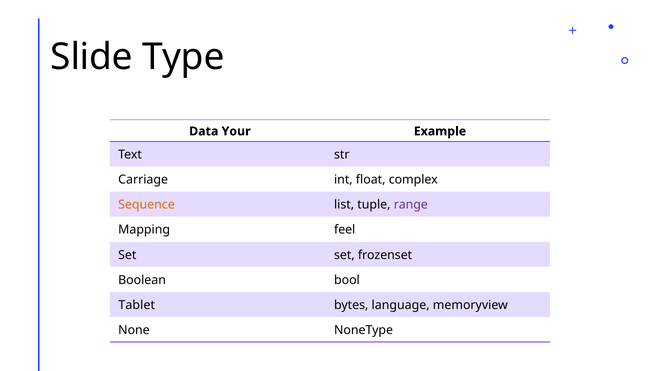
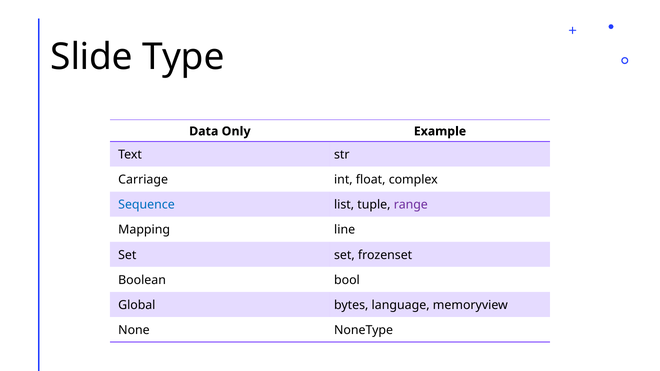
Your: Your -> Only (236, 131)
Sequence colour: orange -> blue (146, 205)
feel: feel -> line (345, 230)
Tablet: Tablet -> Global (137, 305)
